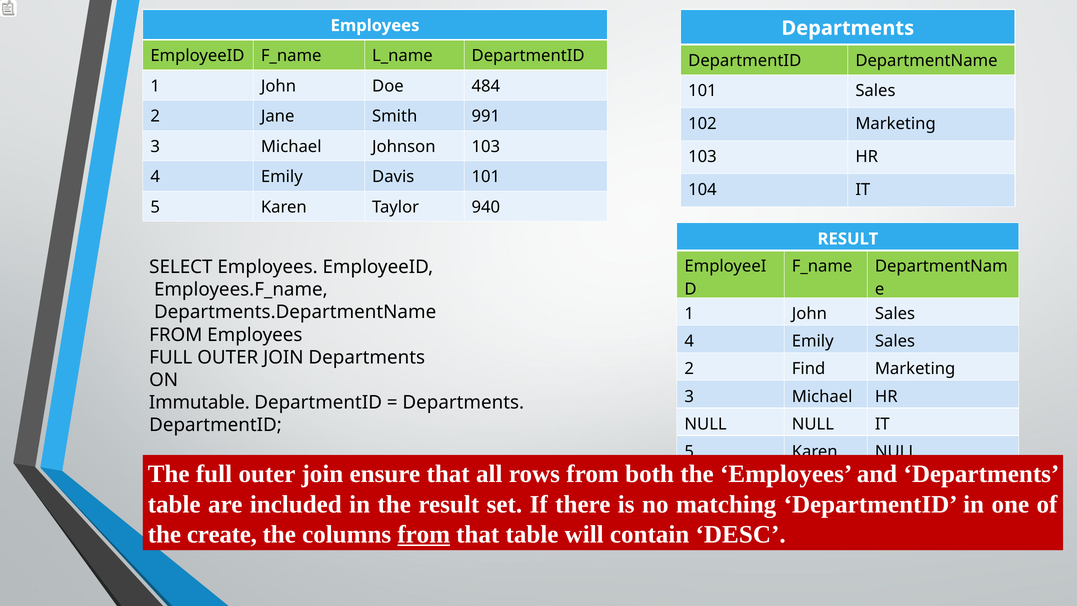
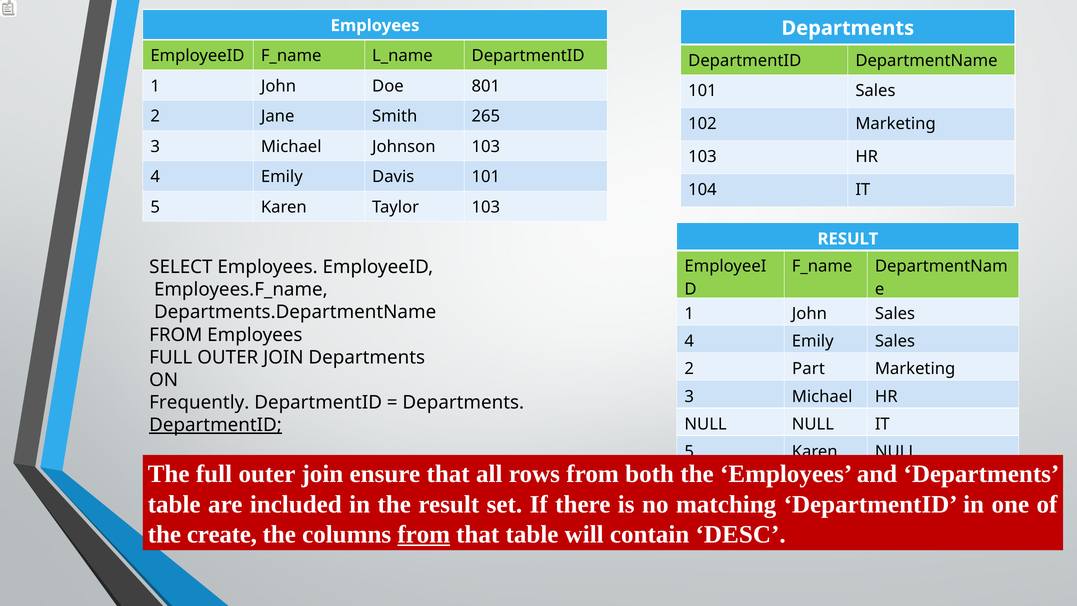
484: 484 -> 801 (486, 86)
991: 991 -> 265 (486, 116)
Taylor 940: 940 -> 103 (486, 207)
Find: Find -> Part (808, 369)
Immutable: Immutable -> Frequently (199, 402)
DepartmentID underline: none -> present (216, 425)
